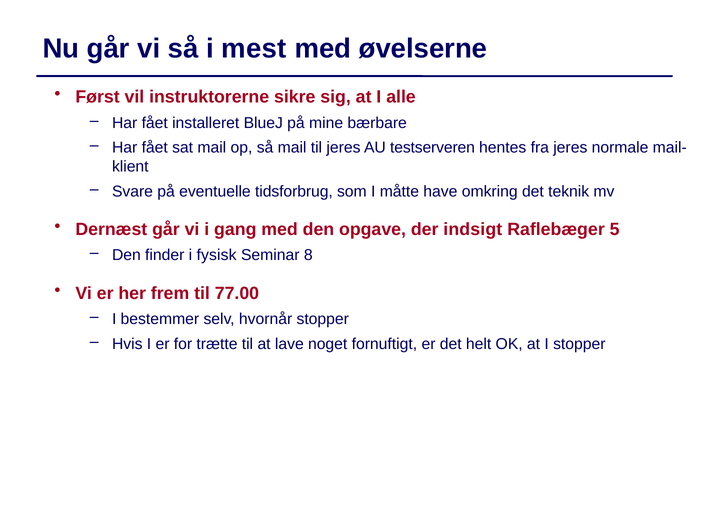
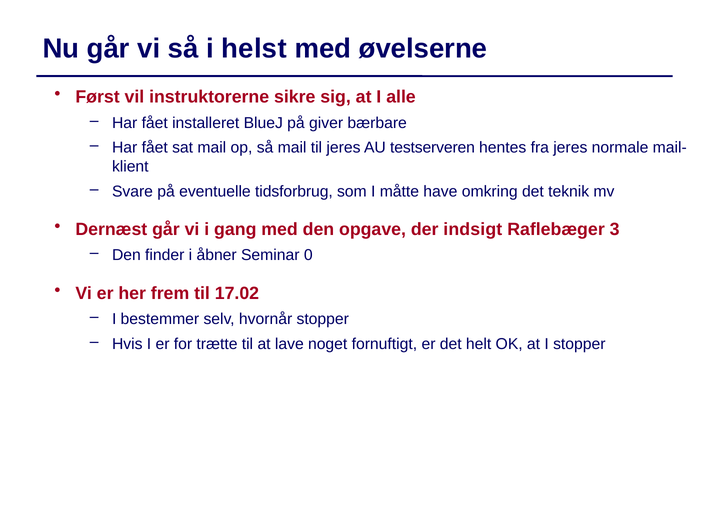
mest: mest -> helst (254, 49)
mine: mine -> giver (326, 123)
5: 5 -> 3 (615, 229)
fysisk: fysisk -> åbner (217, 255)
8: 8 -> 0 (308, 255)
77.00: 77.00 -> 17.02 (237, 293)
